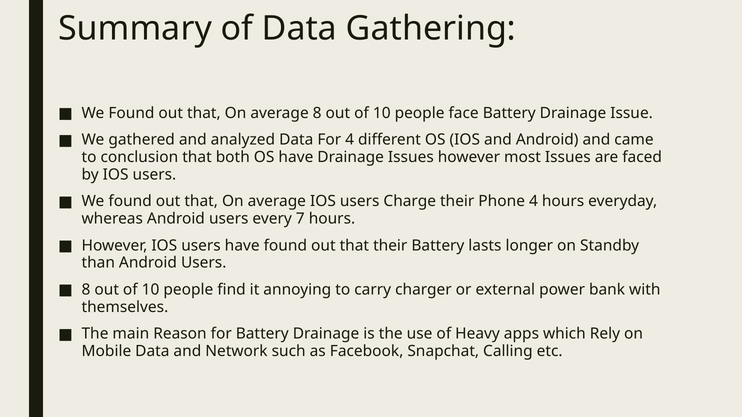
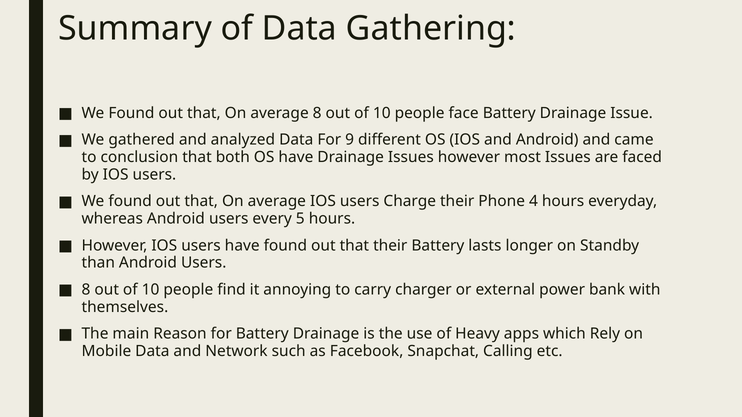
For 4: 4 -> 9 (350, 140)
7: 7 -> 5 (300, 219)
